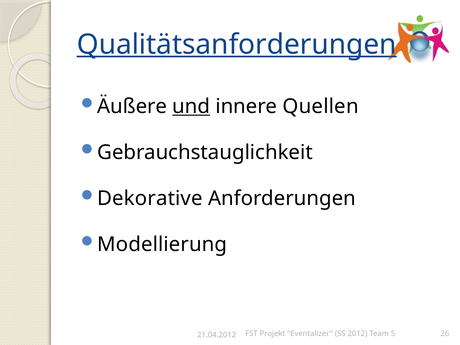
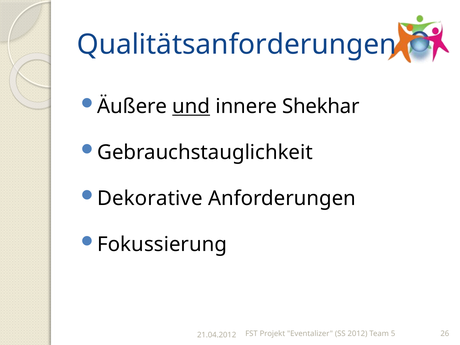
Qualitätsanforderungen underline: present -> none (237, 45)
Quellen: Quellen -> Shekhar (321, 106)
Modellierung: Modellierung -> Fokussierung (162, 244)
